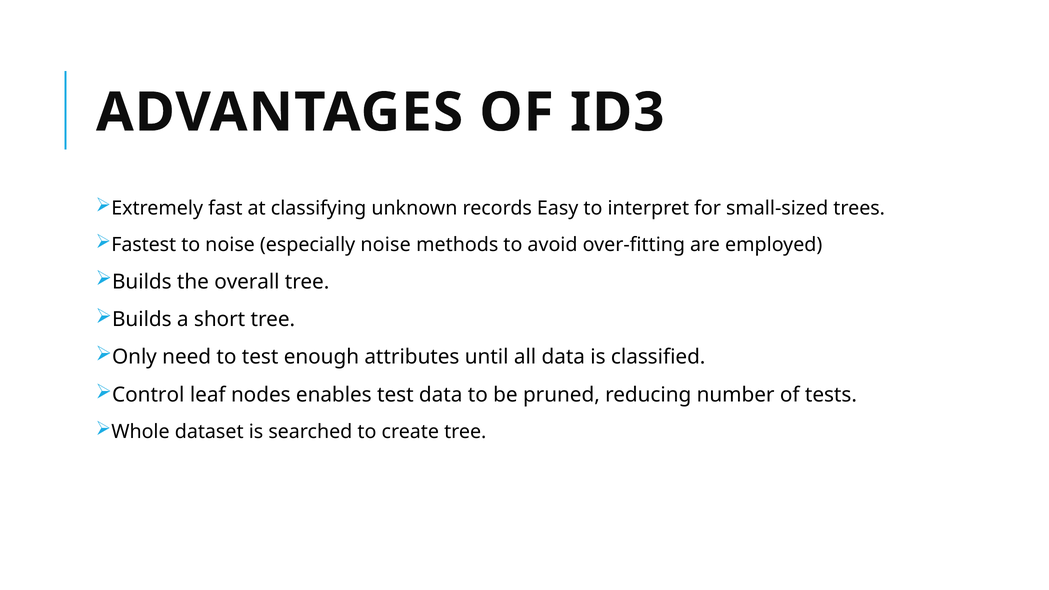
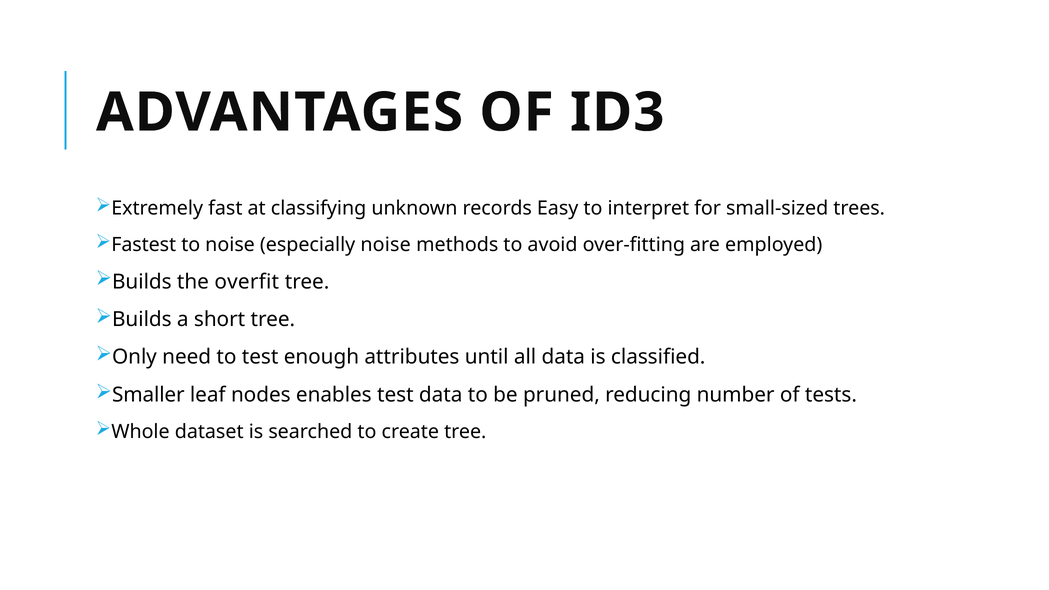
overall: overall -> overfit (247, 282)
Control: Control -> Smaller (148, 395)
